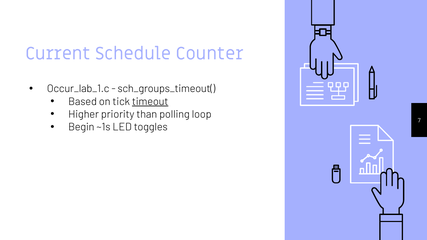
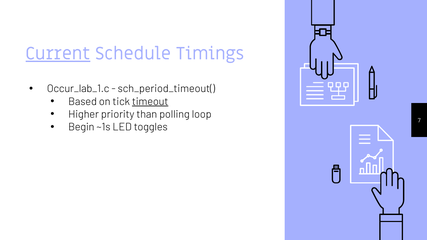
Current underline: none -> present (58, 54)
Counter: Counter -> Timings (210, 54)
sch_groups_timeout(: sch_groups_timeout( -> sch_period_timeout( (166, 89)
